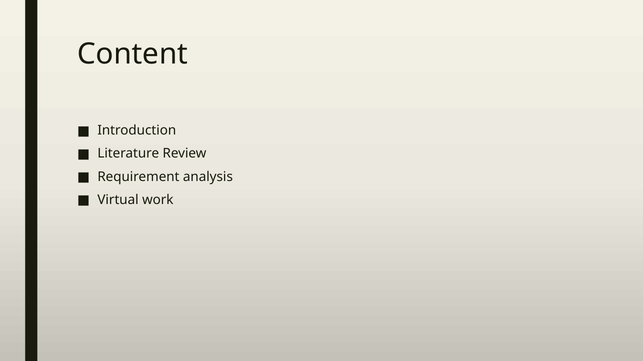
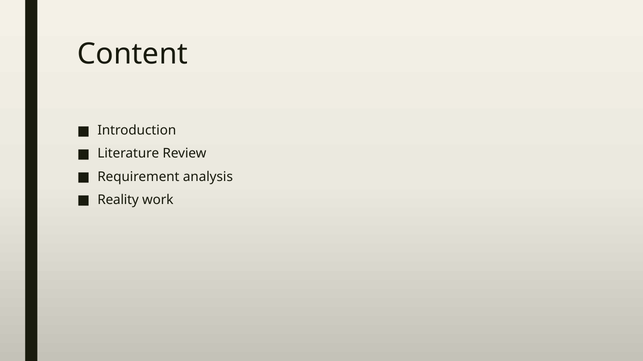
Virtual: Virtual -> Reality (118, 200)
